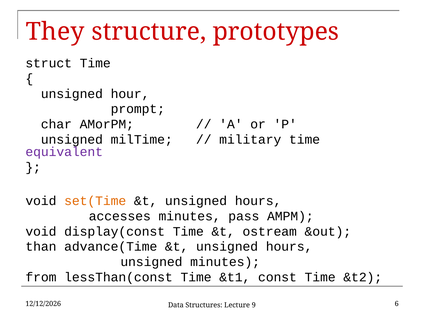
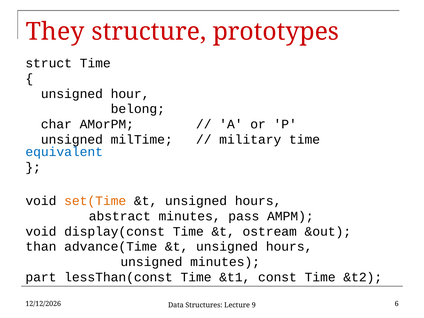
prompt: prompt -> belong (138, 109)
equivalent colour: purple -> blue (64, 152)
accesses: accesses -> abstract (120, 216)
from: from -> part (41, 277)
